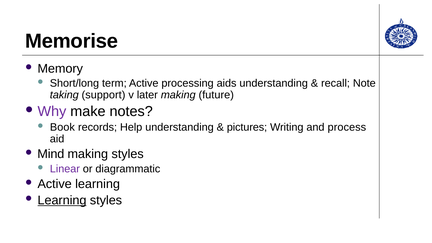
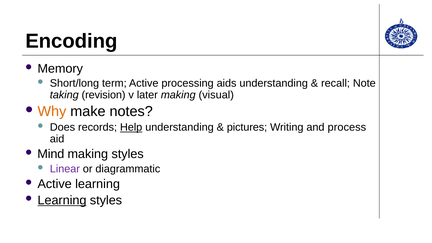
Memorise: Memorise -> Encoding (71, 41)
support: support -> revision (104, 95)
future: future -> visual (216, 95)
Why colour: purple -> orange (52, 112)
Book: Book -> Does (62, 127)
Help underline: none -> present (131, 127)
